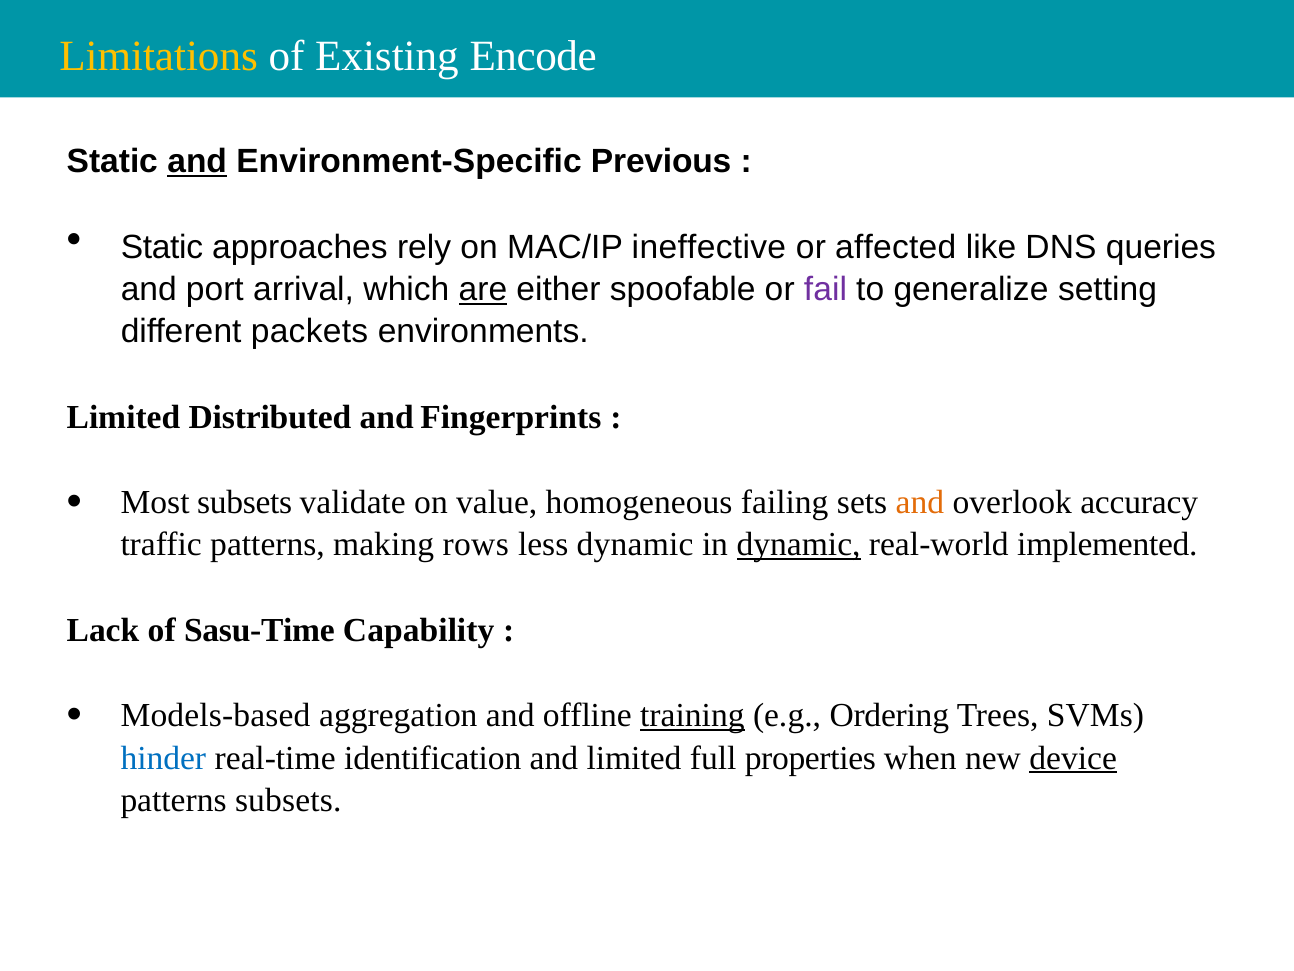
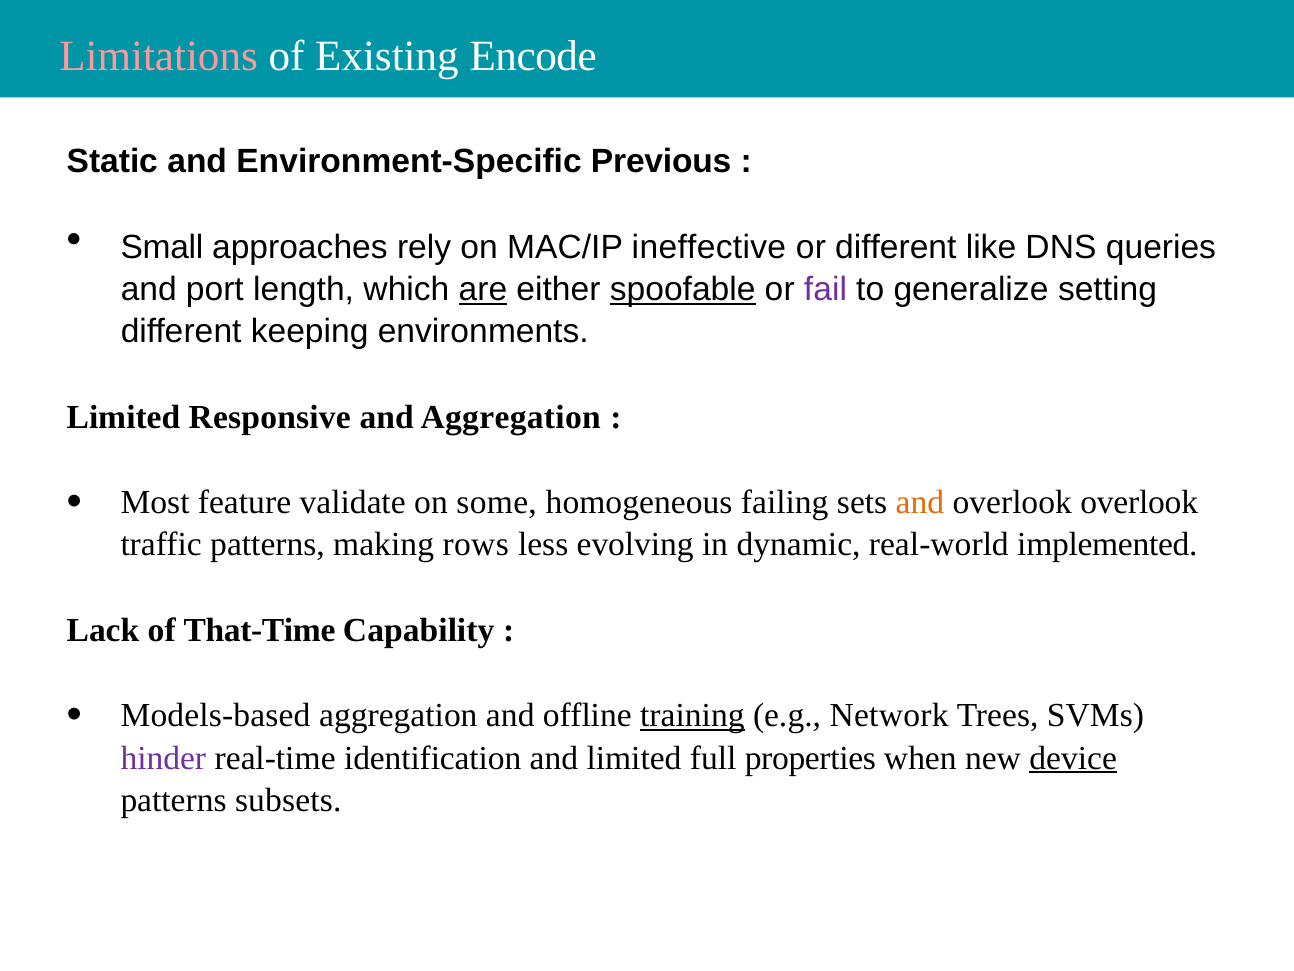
Limitations colour: yellow -> pink (159, 57)
and underline: present -> none (197, 161)
Static: Static -> Small (162, 247)
or affected: affected -> different (896, 247)
arrival: arrival -> length (304, 289)
spoofable underline: none -> present (683, 289)
packets: packets -> keeping (310, 331)
Distributed: Distributed -> Responsive (270, 417)
and Fingerprints: Fingerprints -> Aggregation (511, 417)
Most subsets: subsets -> feature (244, 502)
value: value -> some (497, 502)
overlook accuracy: accuracy -> overlook (1139, 502)
less dynamic: dynamic -> evolving (635, 544)
dynamic underline: present -> none (799, 544)
Sasu-Time: Sasu-Time -> That-Time (259, 630)
Ordering: Ordering -> Network (889, 715)
hinder colour: blue -> purple (163, 758)
